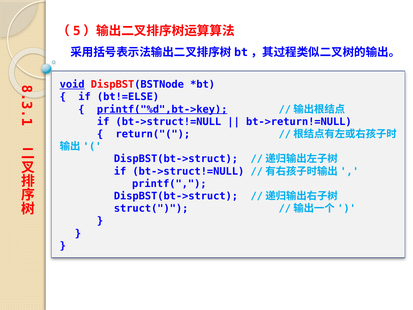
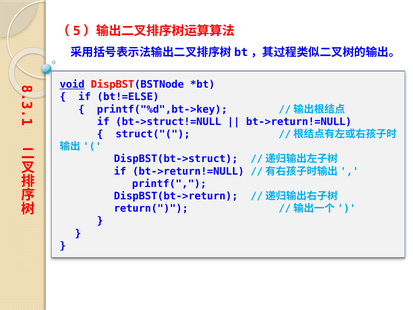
printf("%d",bt->key underline: present -> none (162, 109)
return("(: return("( -> struct("( (153, 134)
bt->struct!=NULL: bt->struct!=NULL -> bt->return!=NULL (188, 171)
DispBST(bt->struct: DispBST(bt->struct -> DispBST(bt->return (176, 196)
struct(: struct( -> return( (151, 208)
